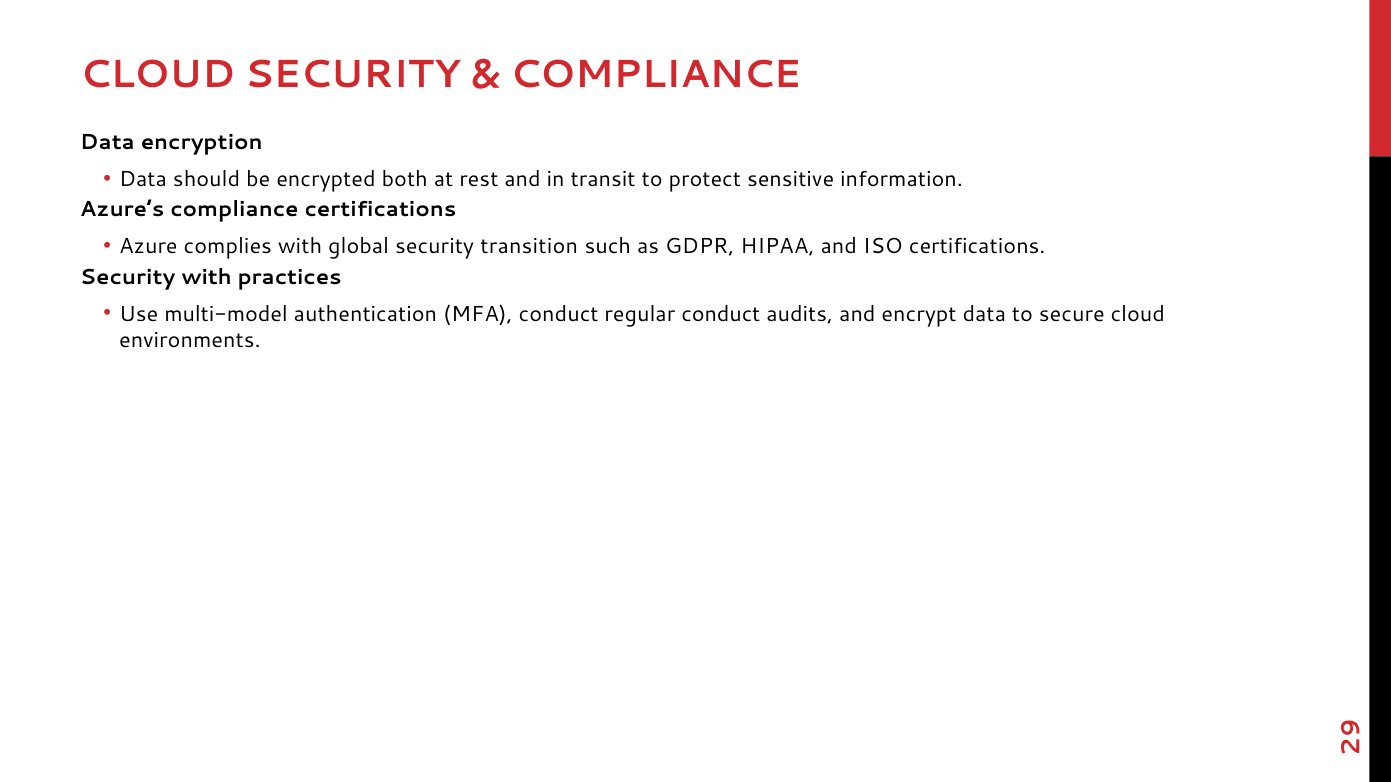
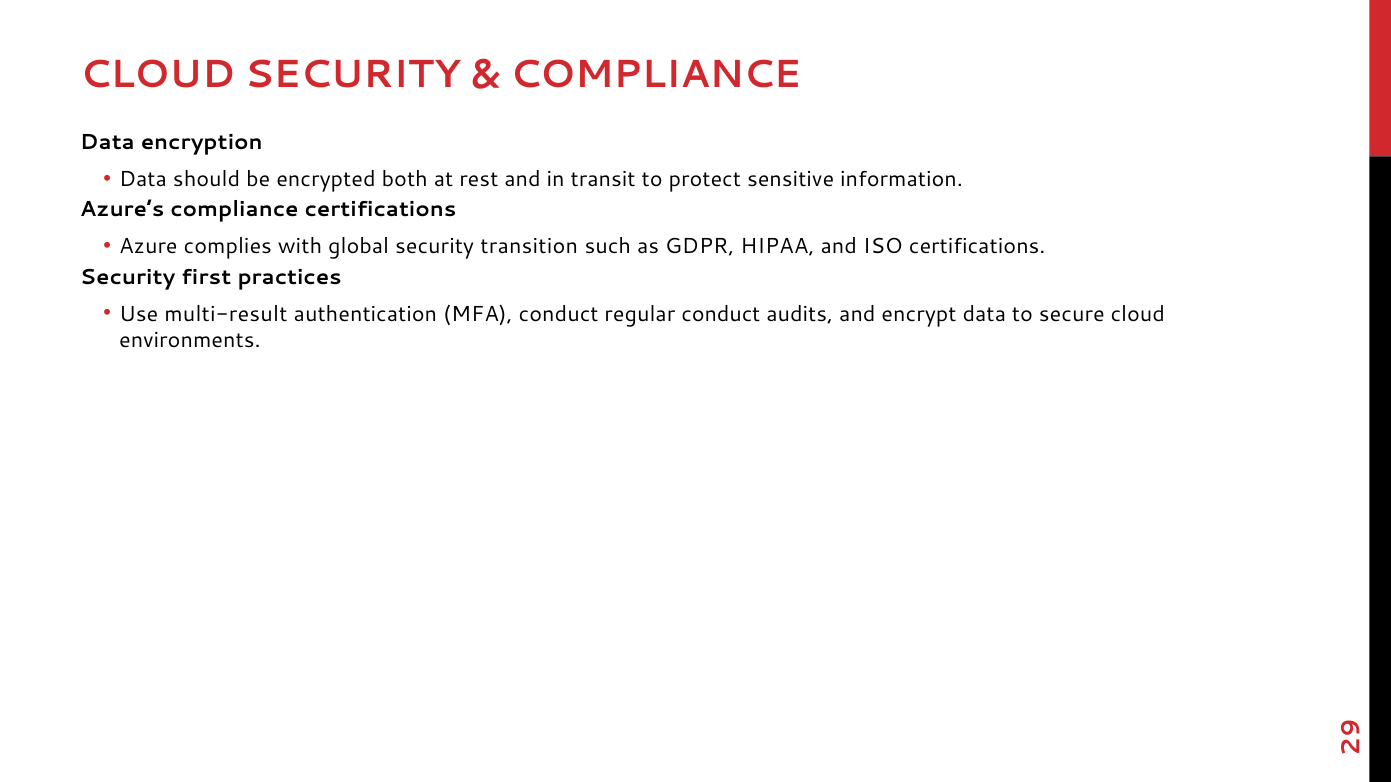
Security with: with -> first (206, 277)
multi-model: multi-model -> multi-result (226, 314)
